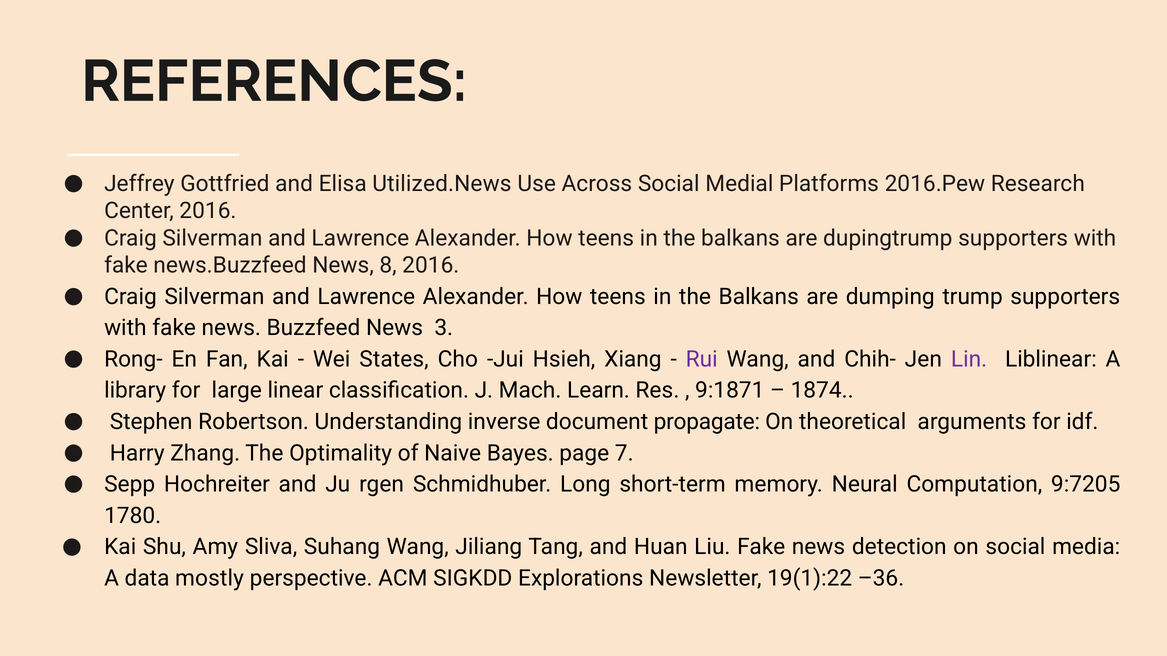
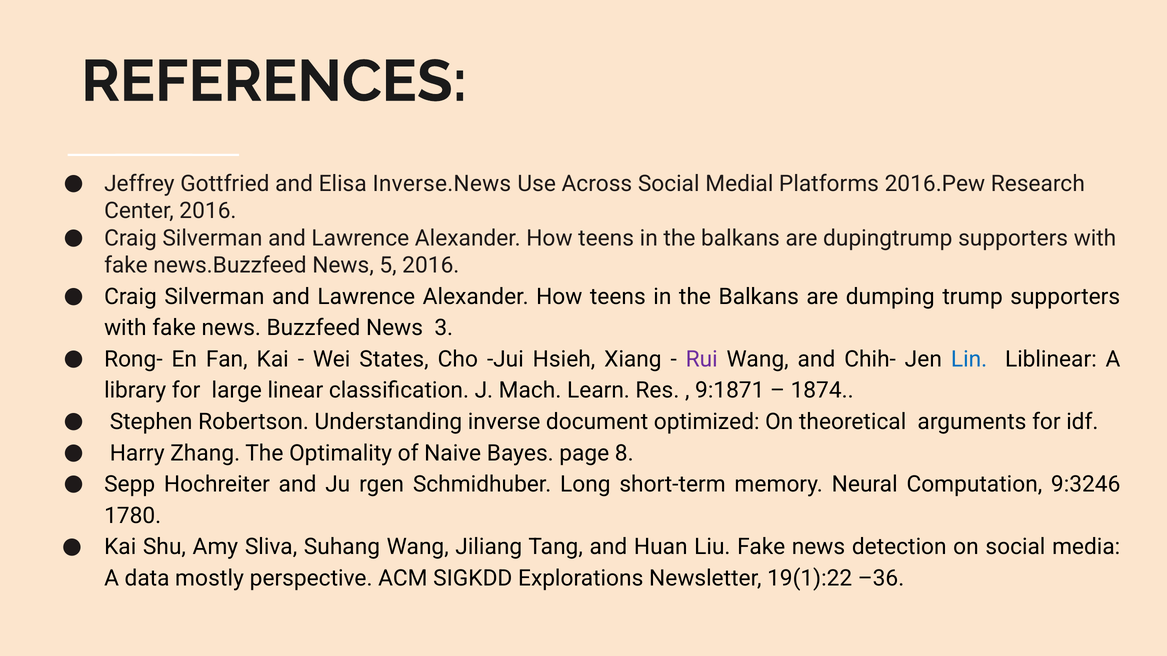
Utilized.News: Utilized.News -> Inverse.News (442, 184)
8: 8 -> 5 (388, 266)
Lin colour: purple -> blue (969, 359)
propagate: propagate -> optimized (707, 422)
7: 7 -> 8 (624, 453)
9:7205: 9:7205 -> 9:3246 (1086, 485)
